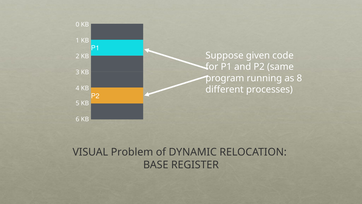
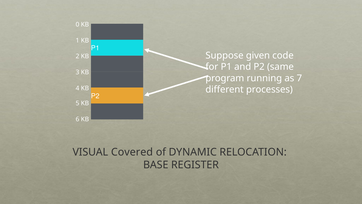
8: 8 -> 7 (299, 78)
Problem: Problem -> Covered (132, 152)
